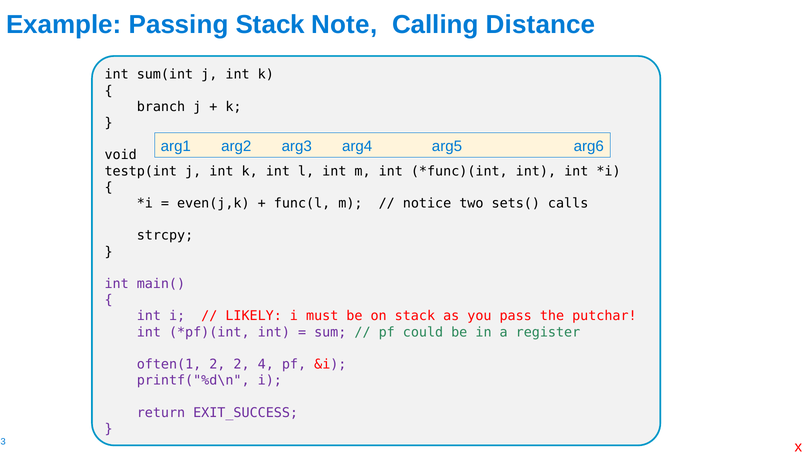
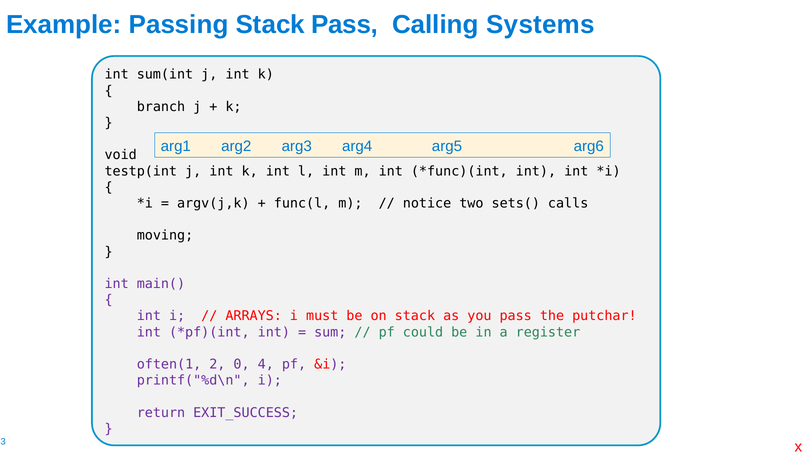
Stack Note: Note -> Pass (345, 25)
Distance: Distance -> Systems (541, 25)
even(j,k: even(j,k -> argv(j,k (213, 203)
strcpy: strcpy -> moving (165, 236)
LIKELY: LIKELY -> ARRAYS (254, 316)
2 2: 2 -> 0 (242, 365)
